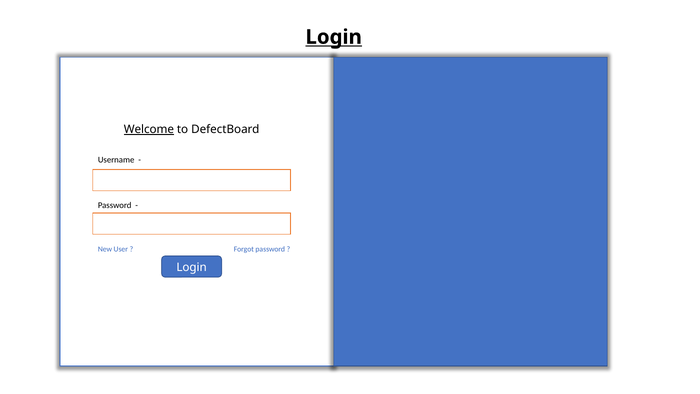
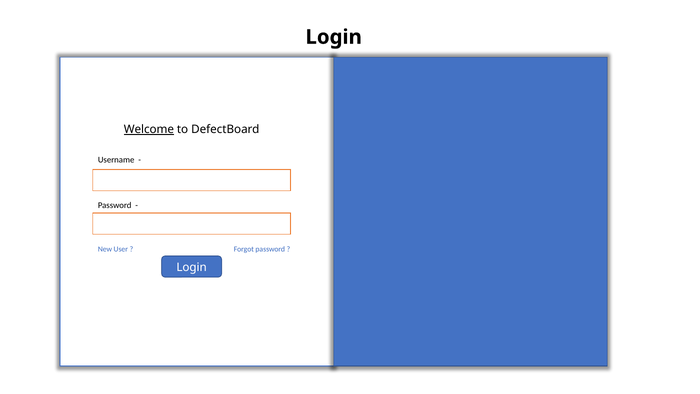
Login underline: present -> none (334, 37)
